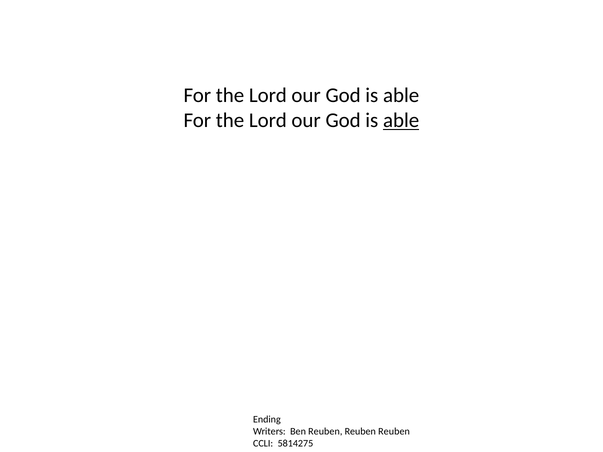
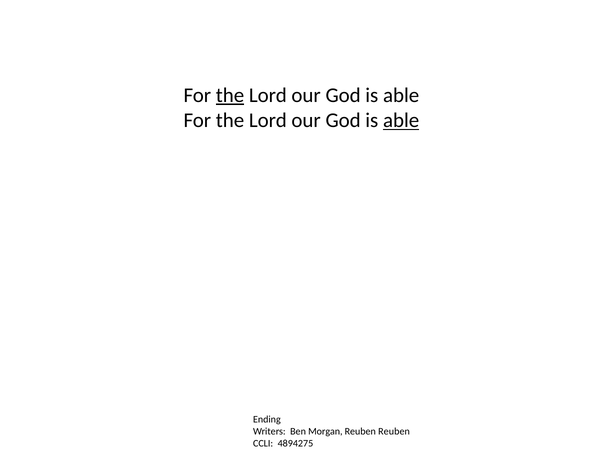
the underline: none -> present (230, 95)
Ben Reuben: Reuben -> Morgan (325, 432)
5814275: 5814275 -> 4894275 (295, 444)
